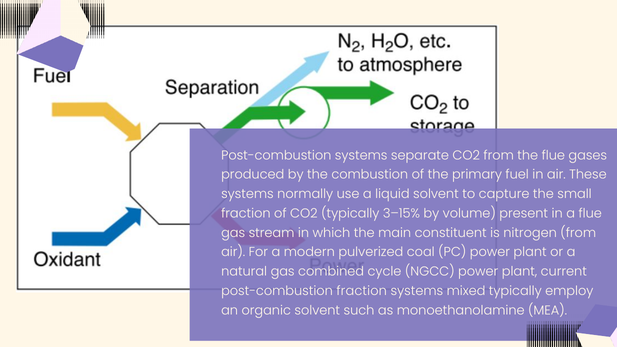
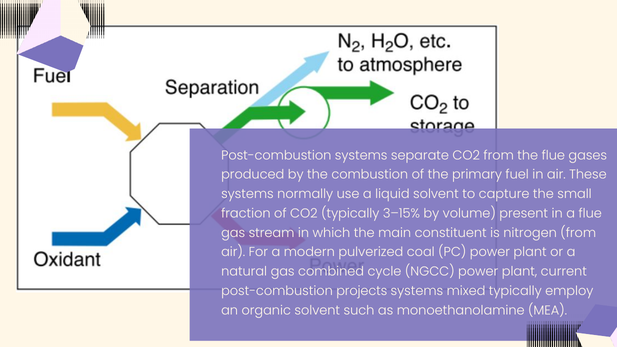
post-combustion fraction: fraction -> projects (362, 291)
